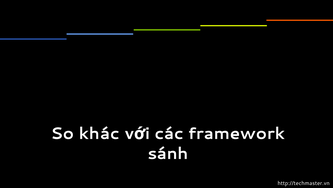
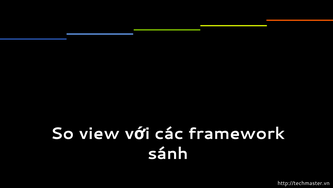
khác: khác -> view (99, 133)
